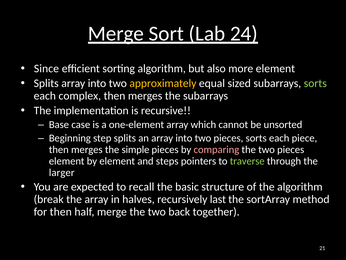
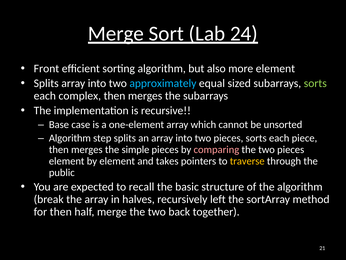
Since: Since -> Front (46, 68)
approximately colour: yellow -> light blue (163, 83)
Beginning: Beginning -> Algorithm (70, 138)
steps: steps -> takes (167, 161)
traverse colour: light green -> yellow (247, 161)
larger: larger -> public (62, 172)
last: last -> left (218, 199)
